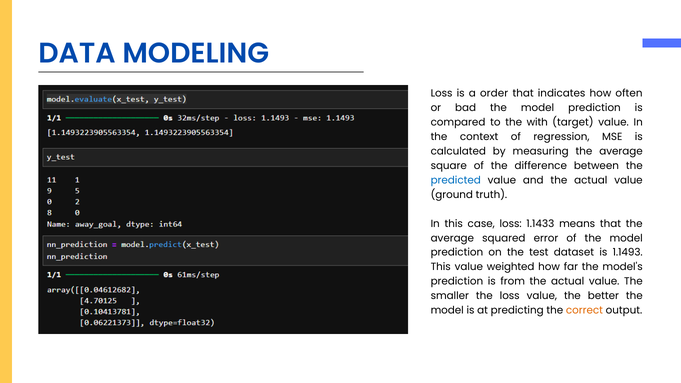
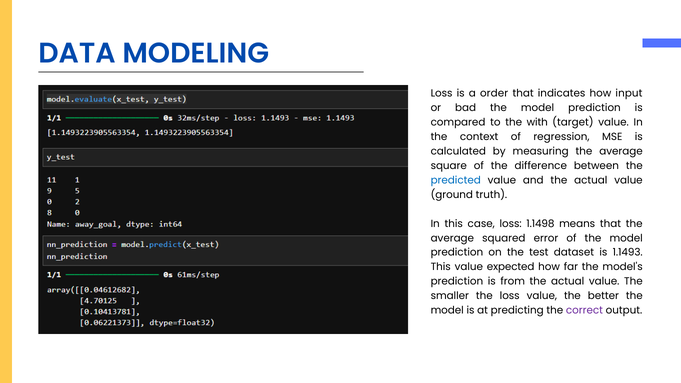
often: often -> input (629, 93)
1.1433: 1.1433 -> 1.1498 (540, 224)
weighted: weighted -> expected (511, 267)
correct colour: orange -> purple (584, 311)
